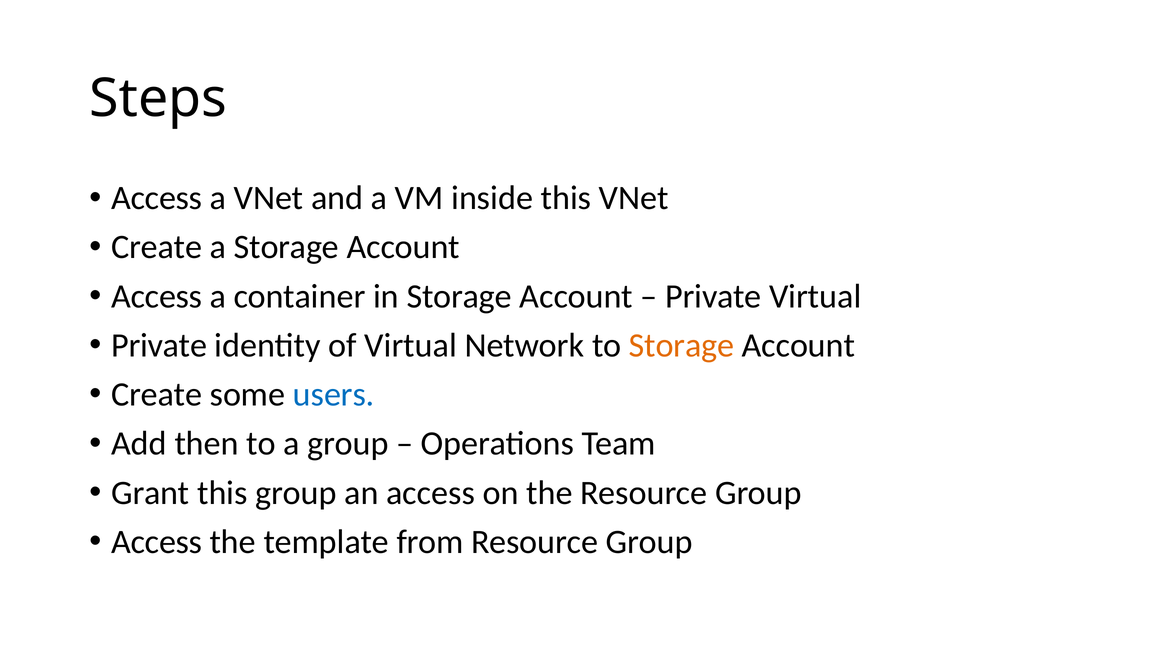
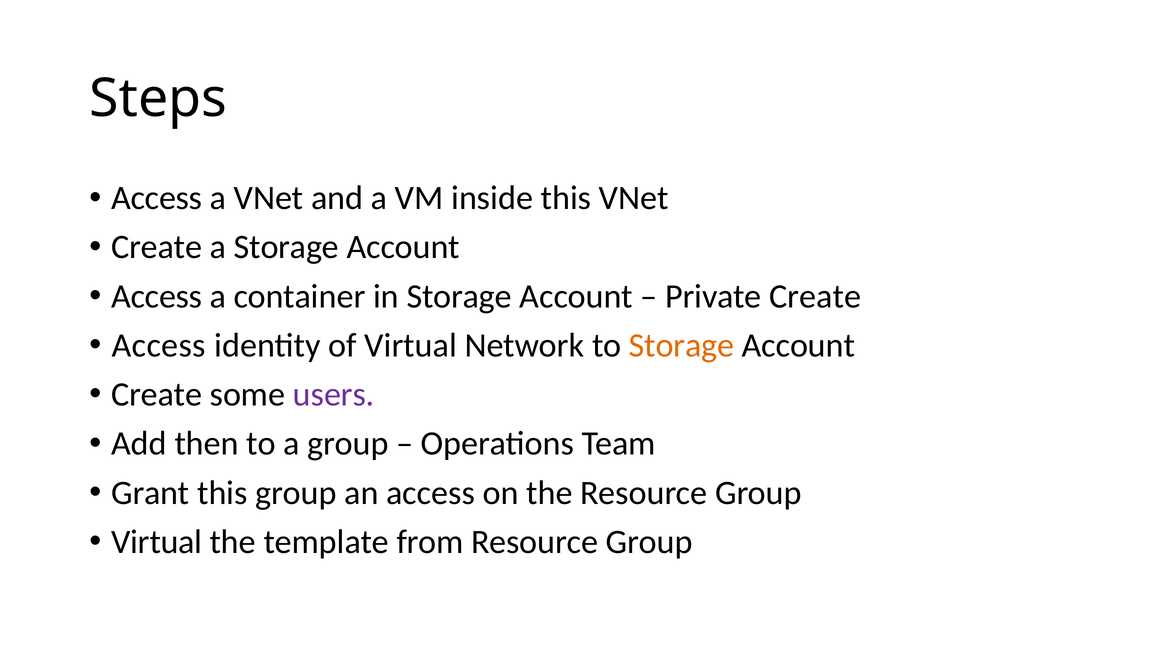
Private Virtual: Virtual -> Create (815, 296)
Private: Private -> Access (159, 346)
users colour: blue -> purple (334, 395)
Access: Access -> Virtual (157, 542)
